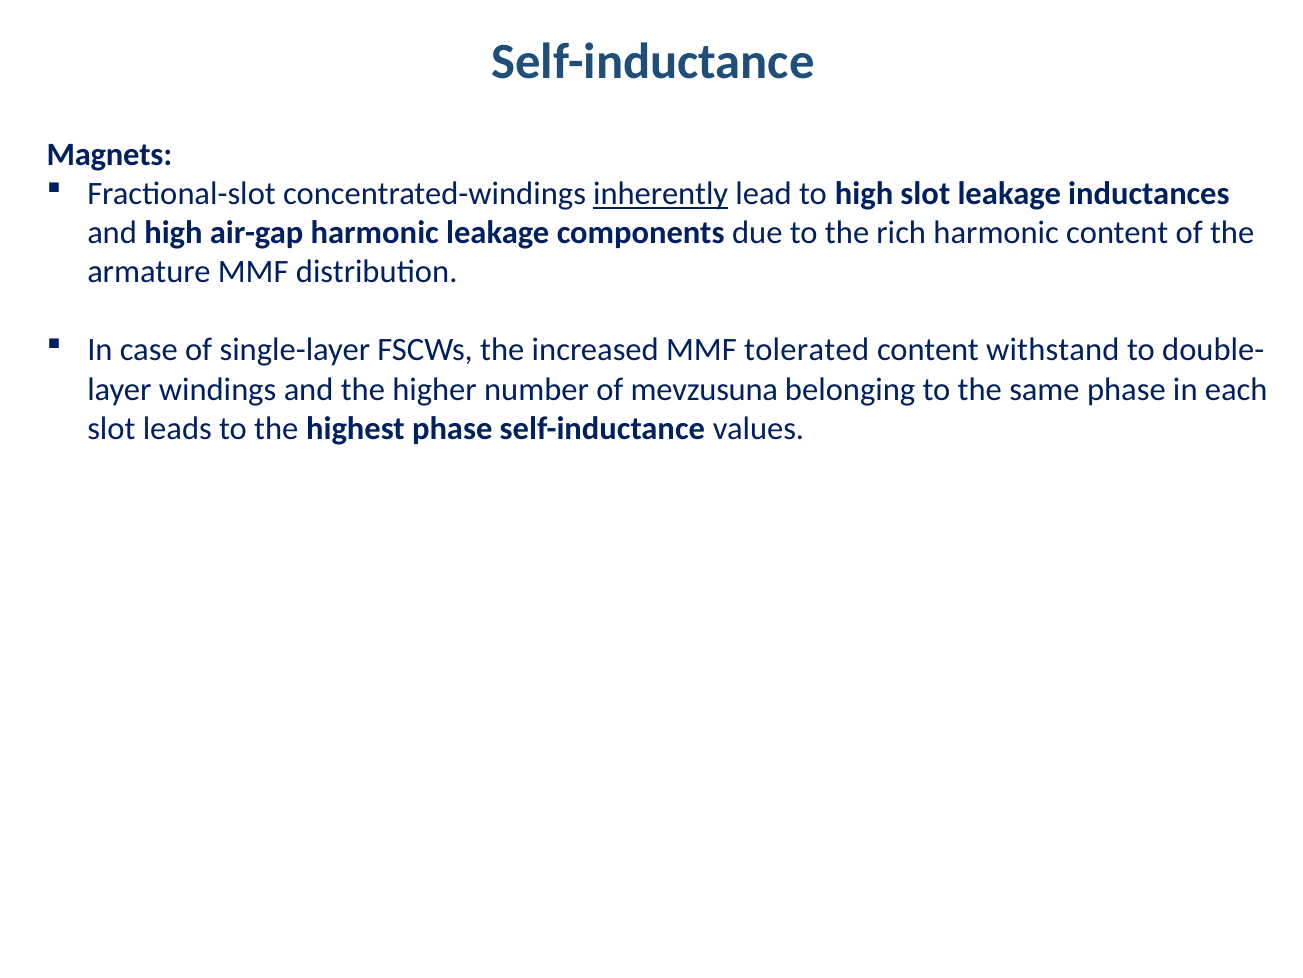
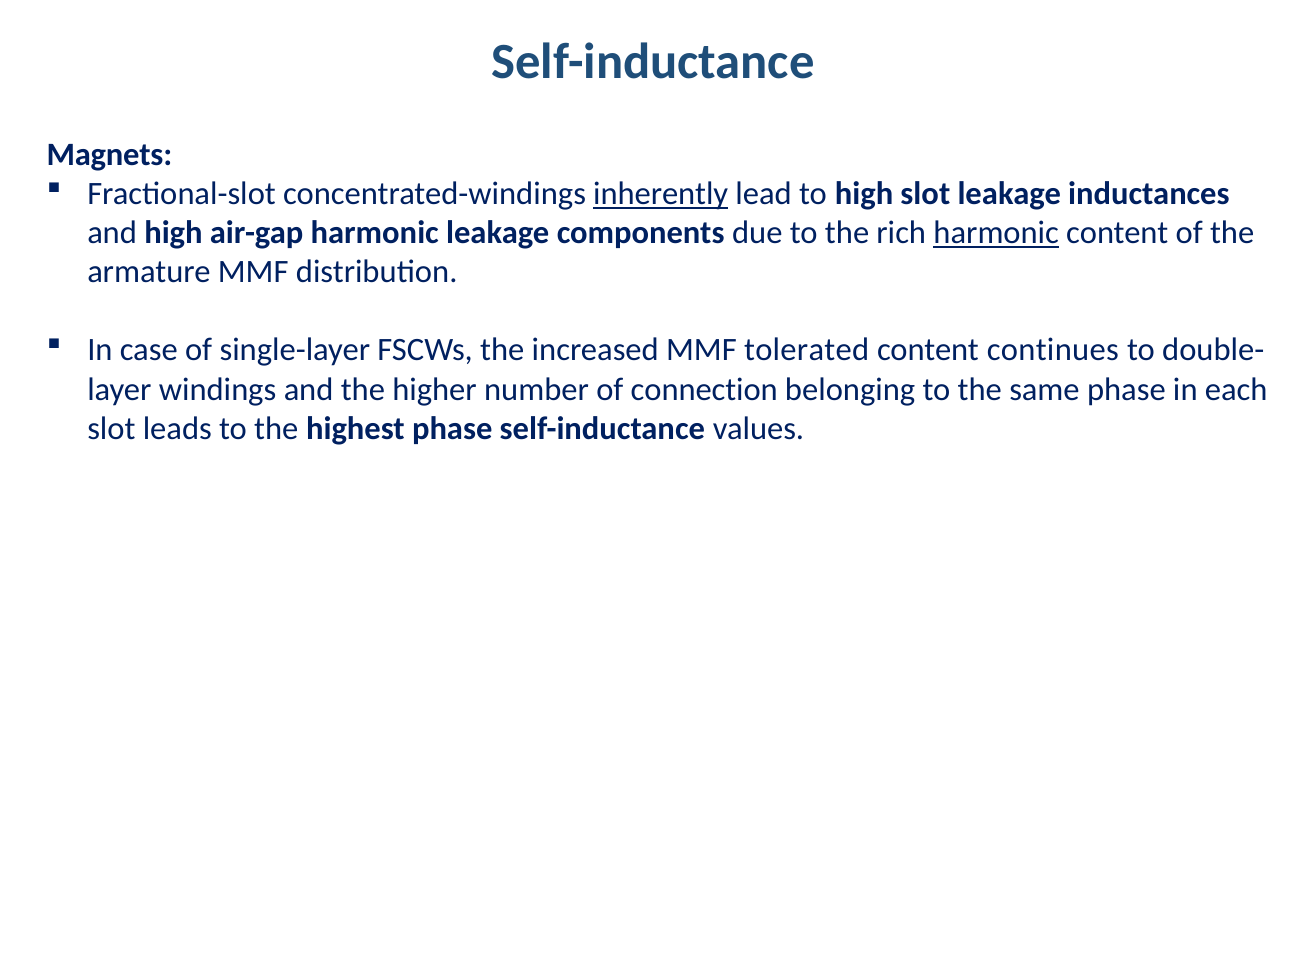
harmonic underline: none -> present (996, 233)
withstand: withstand -> continues (1053, 350)
mevzusuna: mevzusuna -> connection (704, 389)
